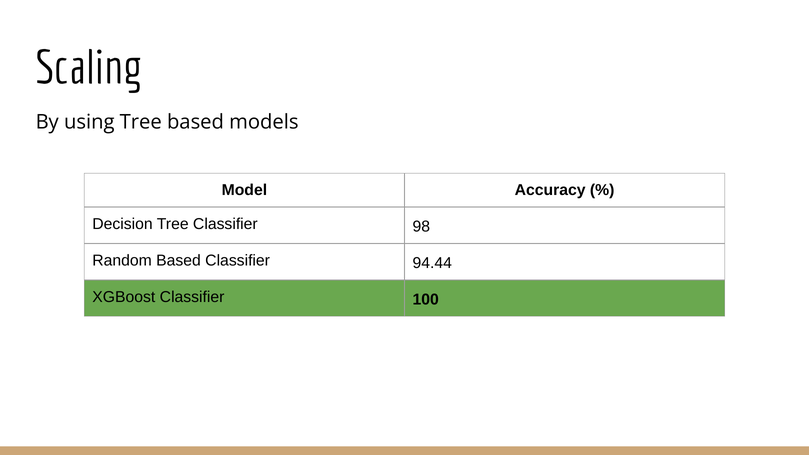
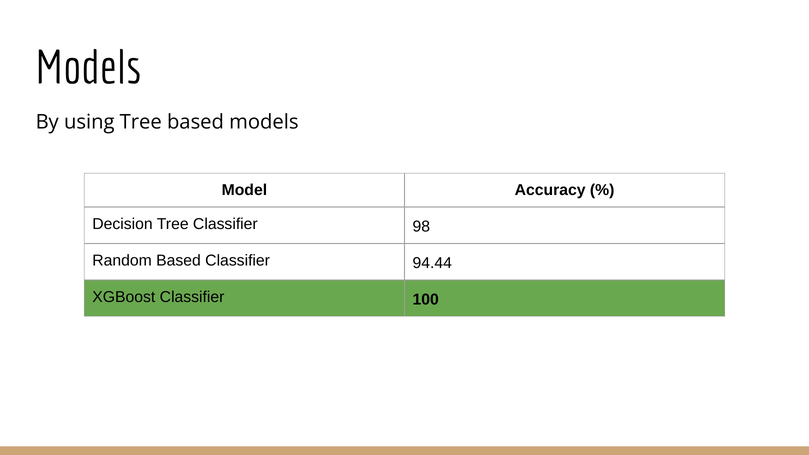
Scaling: Scaling -> Models (89, 68)
